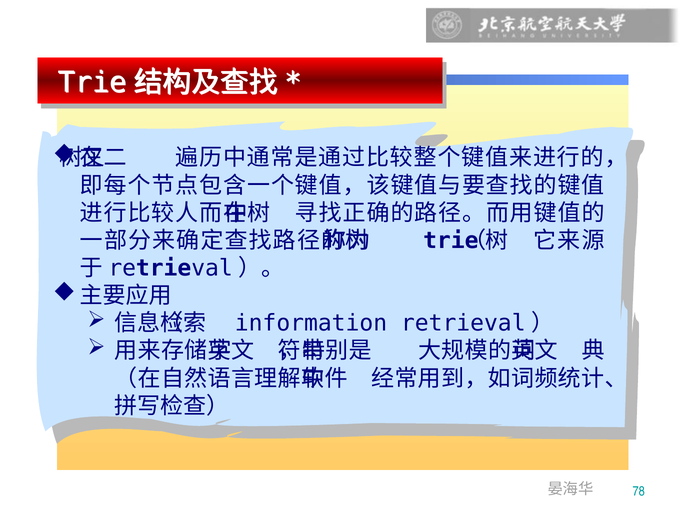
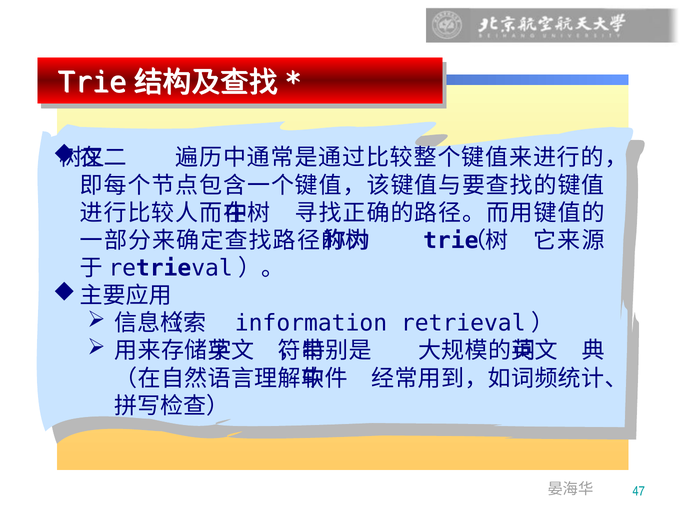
78: 78 -> 47 (639, 492)
